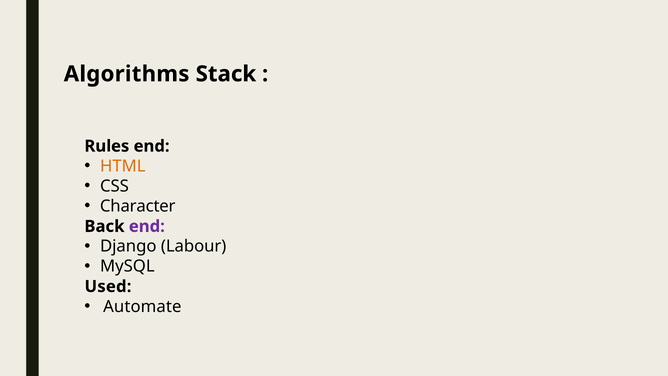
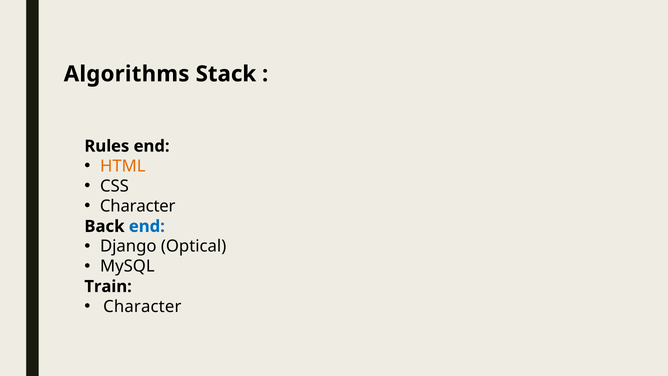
end colour: purple -> blue (147, 226)
Labour: Labour -> Optical (194, 246)
Used: Used -> Train (108, 286)
Automate: Automate -> Character (142, 306)
